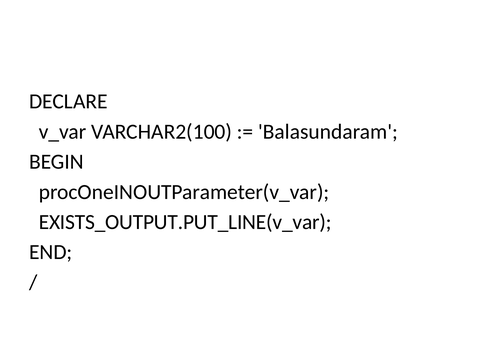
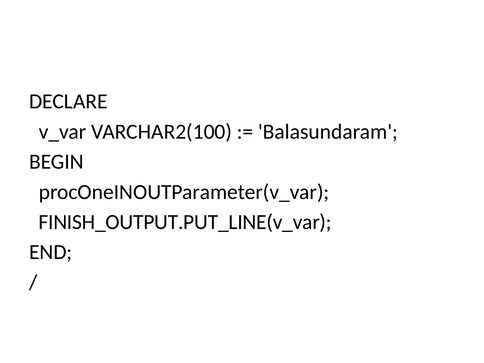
EXISTS_OUTPUT.PUT_LINE(v_var: EXISTS_OUTPUT.PUT_LINE(v_var -> FINISH_OUTPUT.PUT_LINE(v_var (185, 222)
